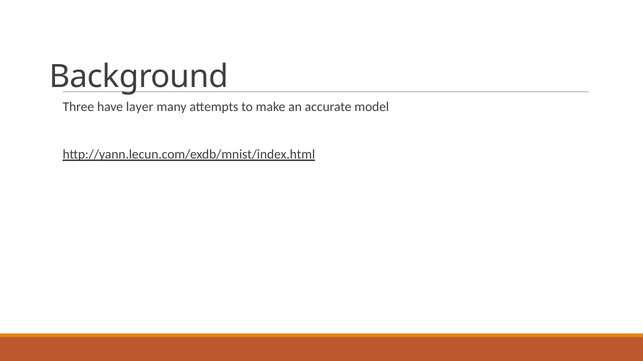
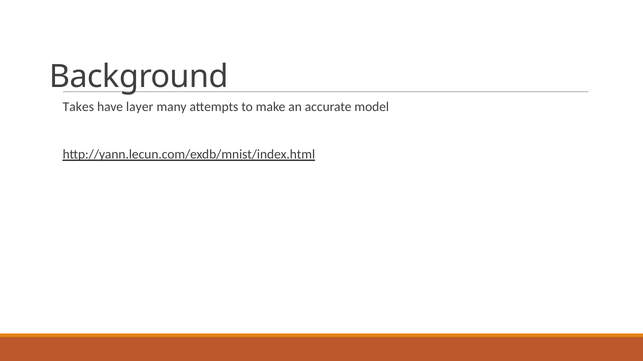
Three: Three -> Takes (78, 107)
